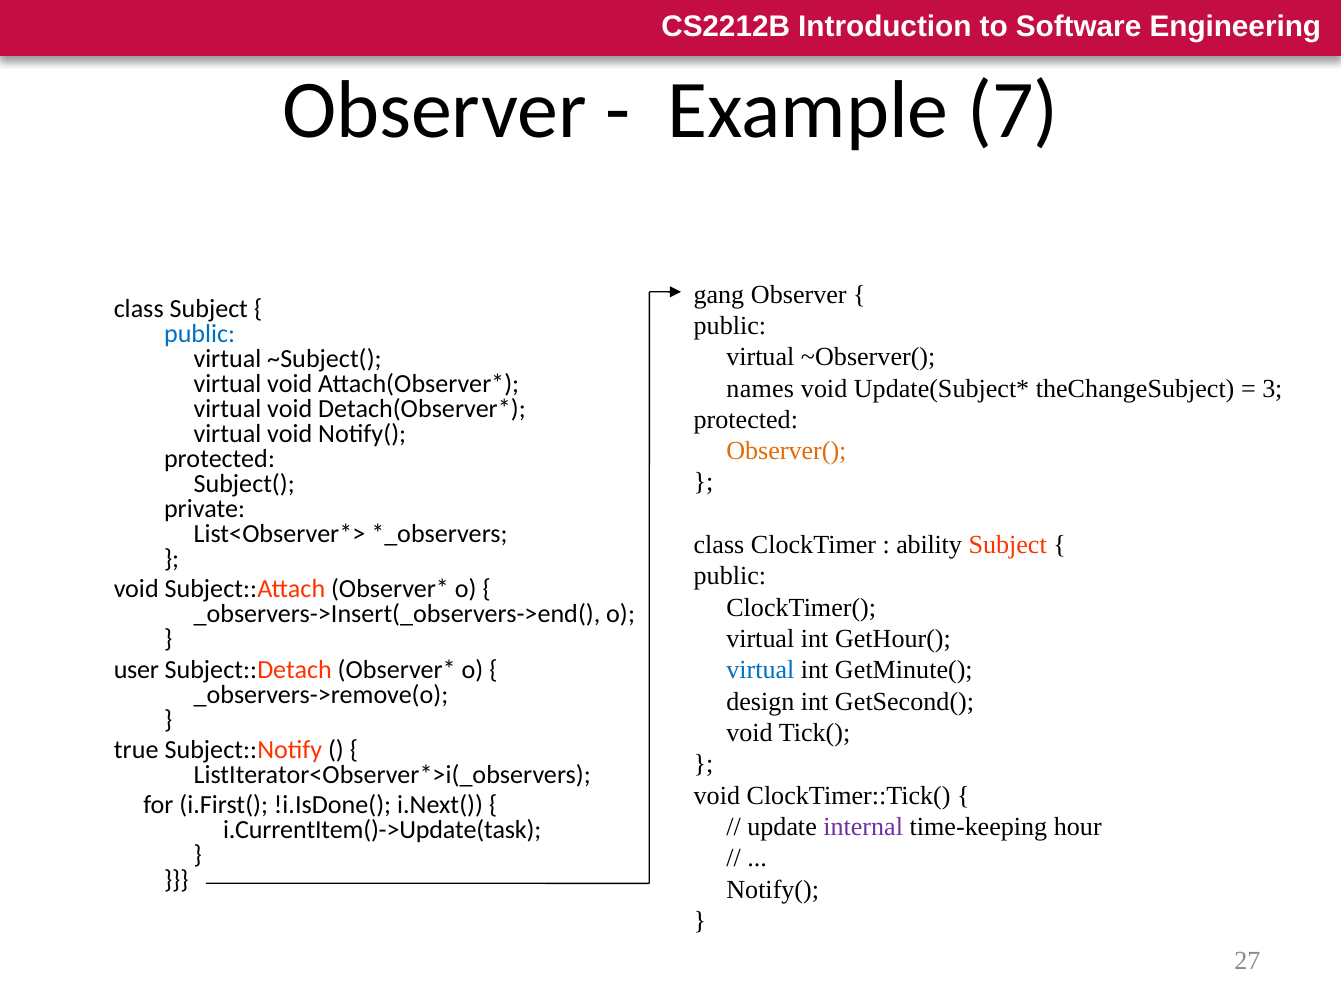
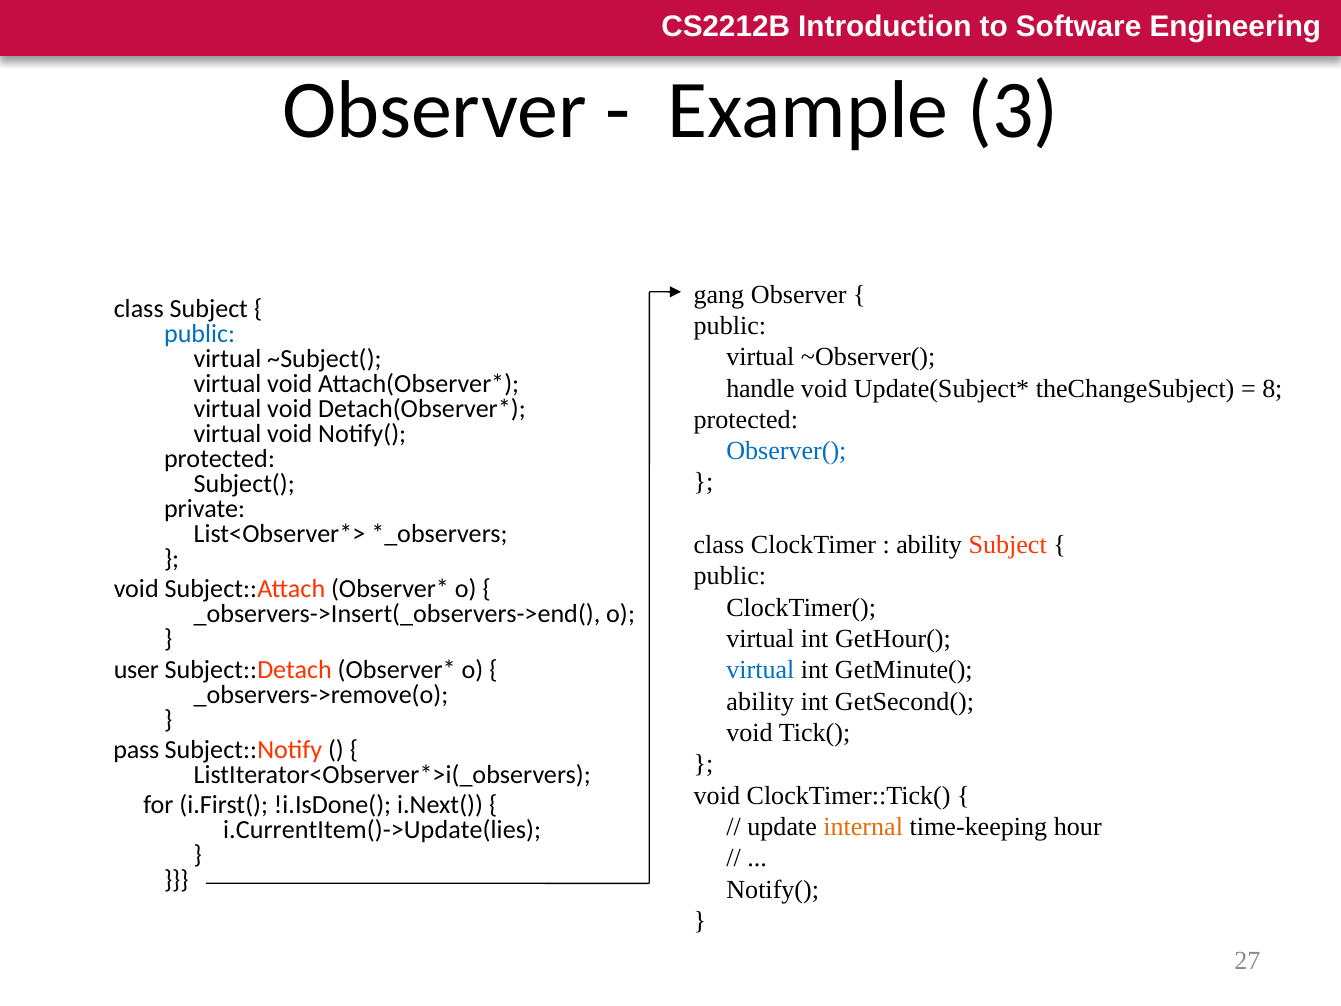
7: 7 -> 3 (1013, 110)
names: names -> handle (761, 388)
3: 3 -> 8 (1272, 388)
Observer( colour: orange -> blue (786, 451)
design: design -> ability (760, 701)
true: true -> pass (136, 750)
internal colour: purple -> orange (863, 827)
i.CurrentItem()->Update(task: i.CurrentItem()->Update(task -> i.CurrentItem()->Update(lies (382, 830)
